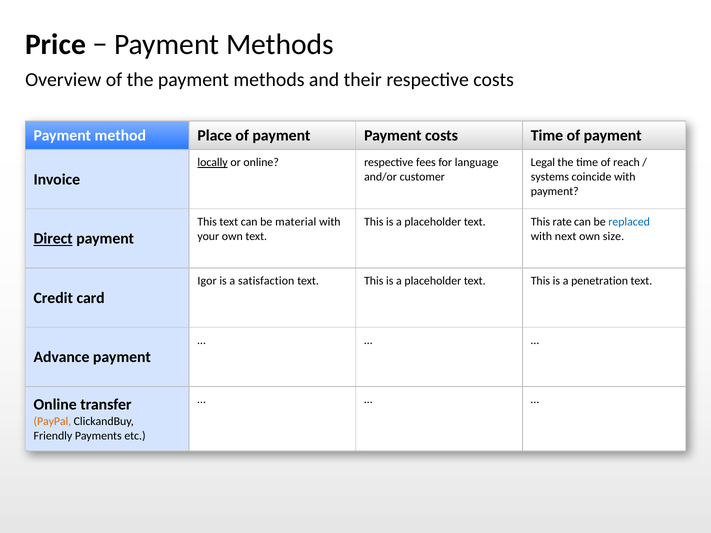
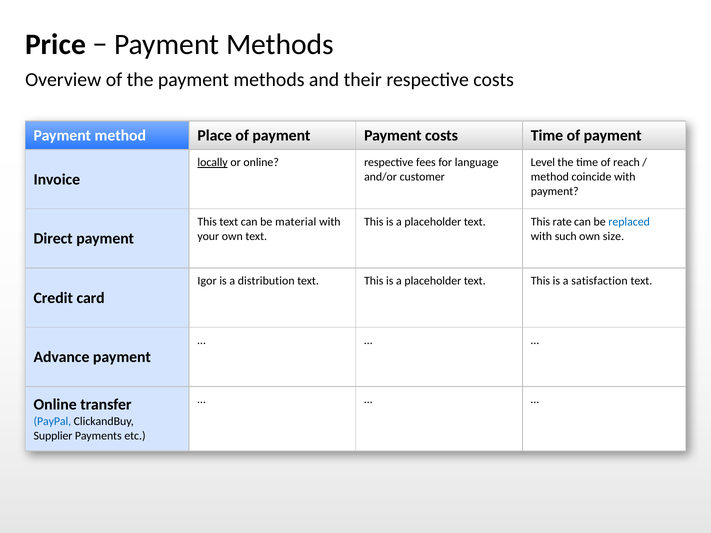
Legal: Legal -> Level (543, 163)
systems: systems -> method (550, 177)
next: next -> such (566, 236)
Direct underline: present -> none (53, 239)
satisfaction: satisfaction -> distribution (266, 281)
penetration: penetration -> satisfaction (600, 281)
PayPal colour: orange -> blue (52, 421)
Friendly: Friendly -> Supplier (53, 436)
